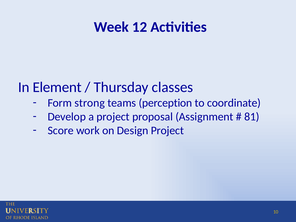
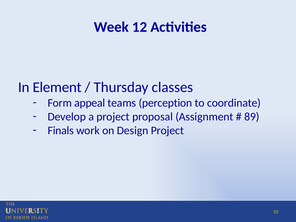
strong: strong -> appeal (90, 103)
81: 81 -> 89 (252, 117)
Score: Score -> Finals (61, 130)
